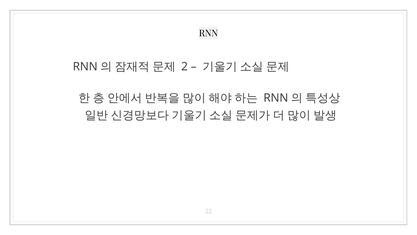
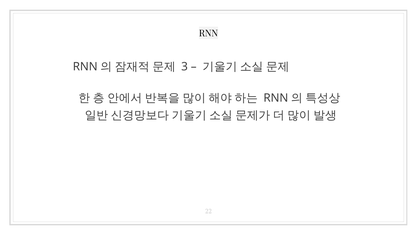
2: 2 -> 3 (185, 66)
